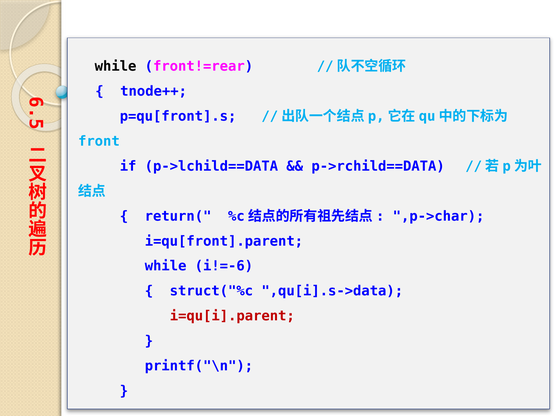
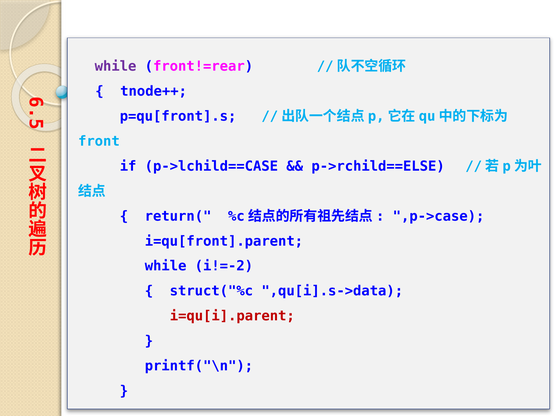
while colour: black -> purple (116, 66)
p->lchild==DATA: p->lchild==DATA -> p->lchild==CASE (211, 166)
p->rchild==DATA: p->rchild==DATA -> p->rchild==ELSE (378, 166)
,p->char: ,p->char -> ,p->case (439, 216)
i!=-6: i!=-6 -> i!=-2 (224, 266)
